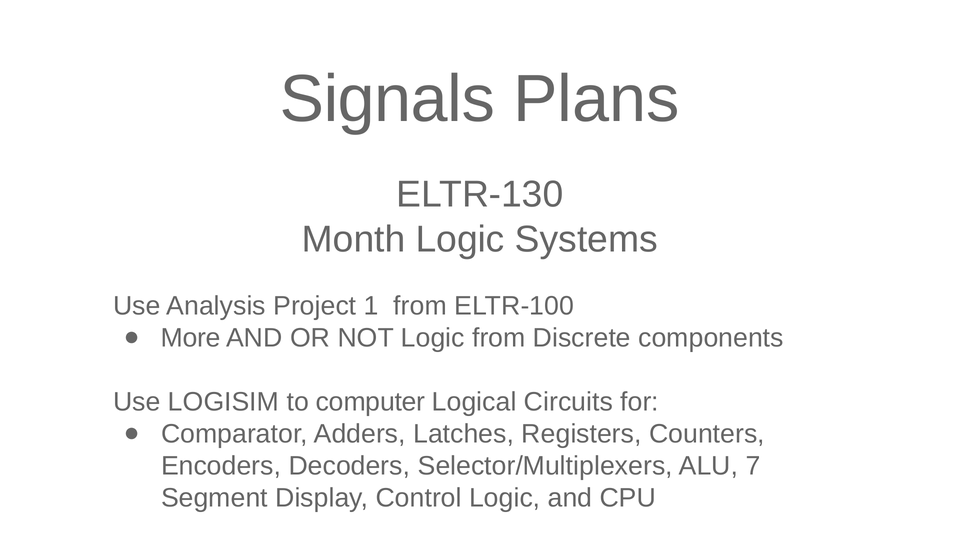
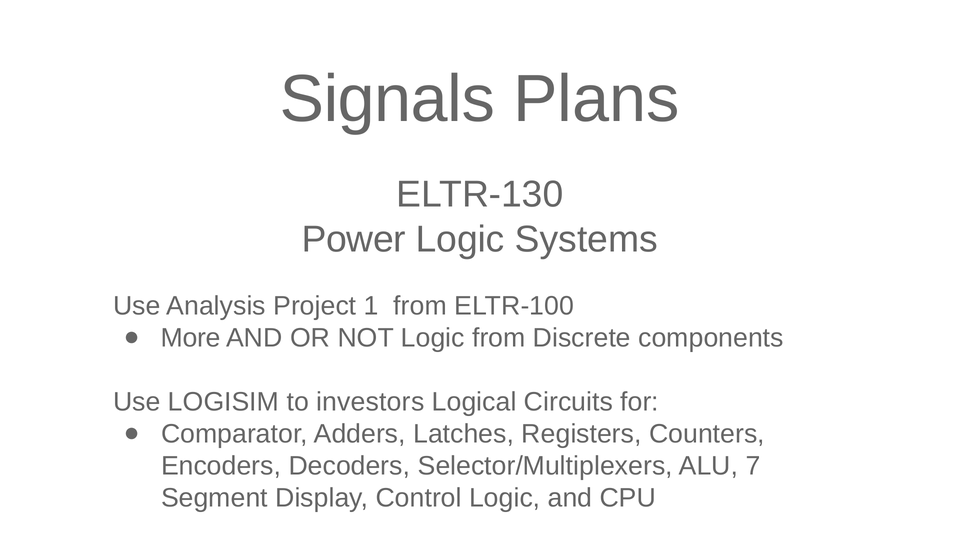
Month: Month -> Power (354, 239)
computer: computer -> investors (370, 402)
